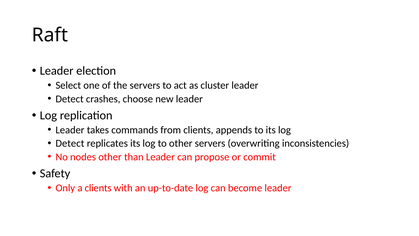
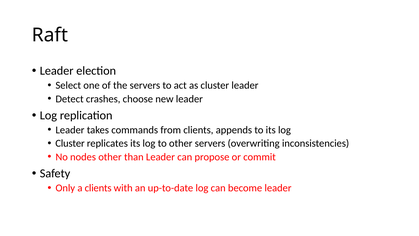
Detect: Detect -> Cluster (70, 143)
